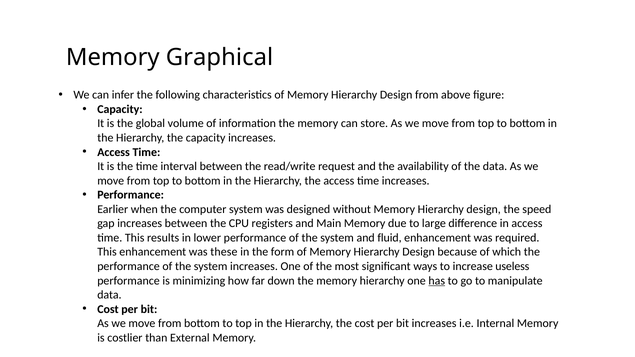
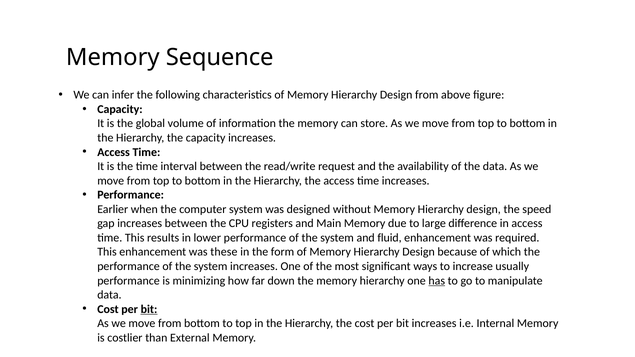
Graphical: Graphical -> Sequence (220, 57)
useless: useless -> usually (512, 266)
bit underline: none -> present (149, 309)
